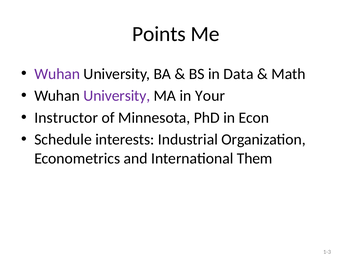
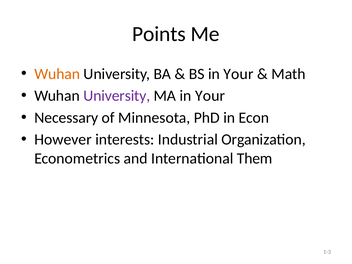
Wuhan colour: purple -> orange (57, 74)
BS in Data: Data -> Your (238, 74)
Instructor: Instructor -> Necessary (66, 118)
Schedule: Schedule -> However (63, 140)
